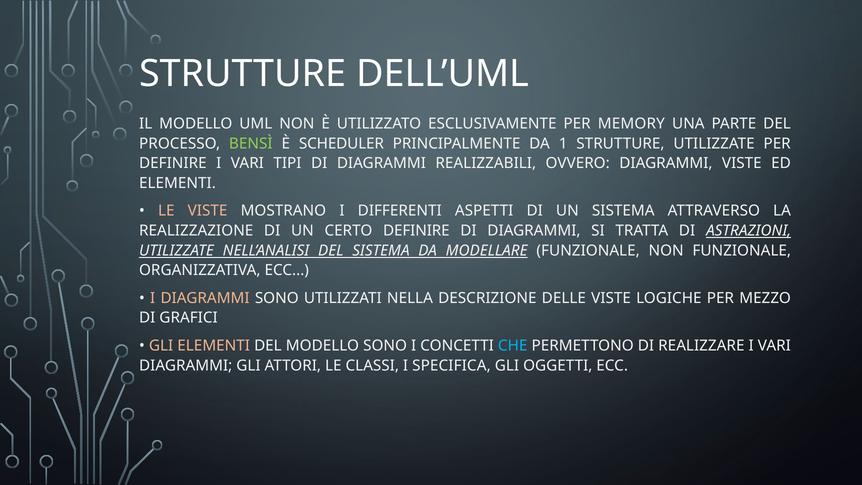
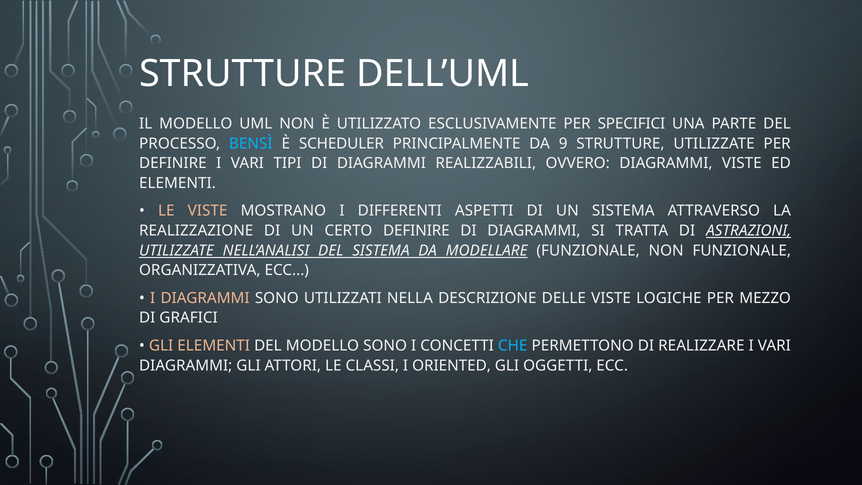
MEMORY: MEMORY -> SPECIFICI (631, 124)
BENSÌ colour: light green -> light blue (251, 143)
1: 1 -> 9 (563, 143)
SPECIFICA: SPECIFICA -> ORIENTED (452, 365)
